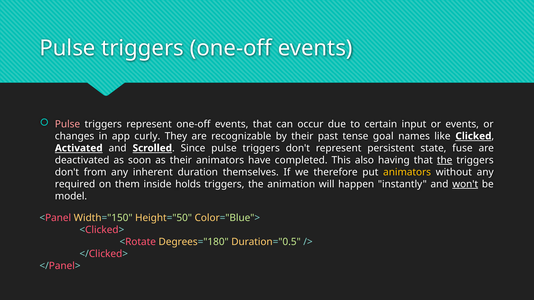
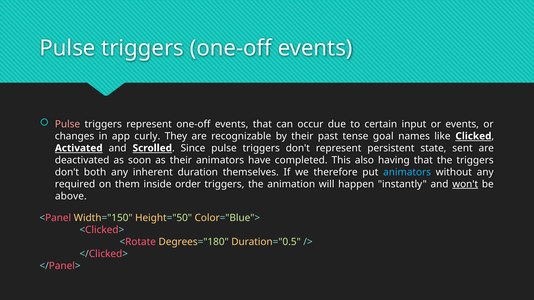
fuse: fuse -> sent (462, 148)
the underline: present -> none (445, 160)
from: from -> both (95, 172)
animators colour: yellow -> light blue (407, 172)
holds: holds -> order (188, 184)
model: model -> above (71, 196)
